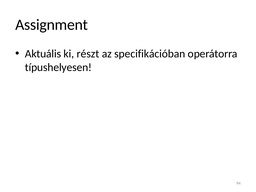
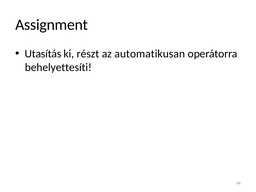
Aktuális: Aktuális -> Utasítás (43, 54)
specifikációban: specifikációban -> automatikusan (150, 54)
típushelyesen: típushelyesen -> behelyettesíti (58, 67)
